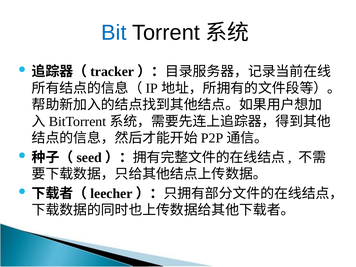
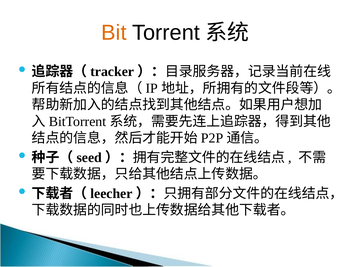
Bit colour: blue -> orange (114, 33)
